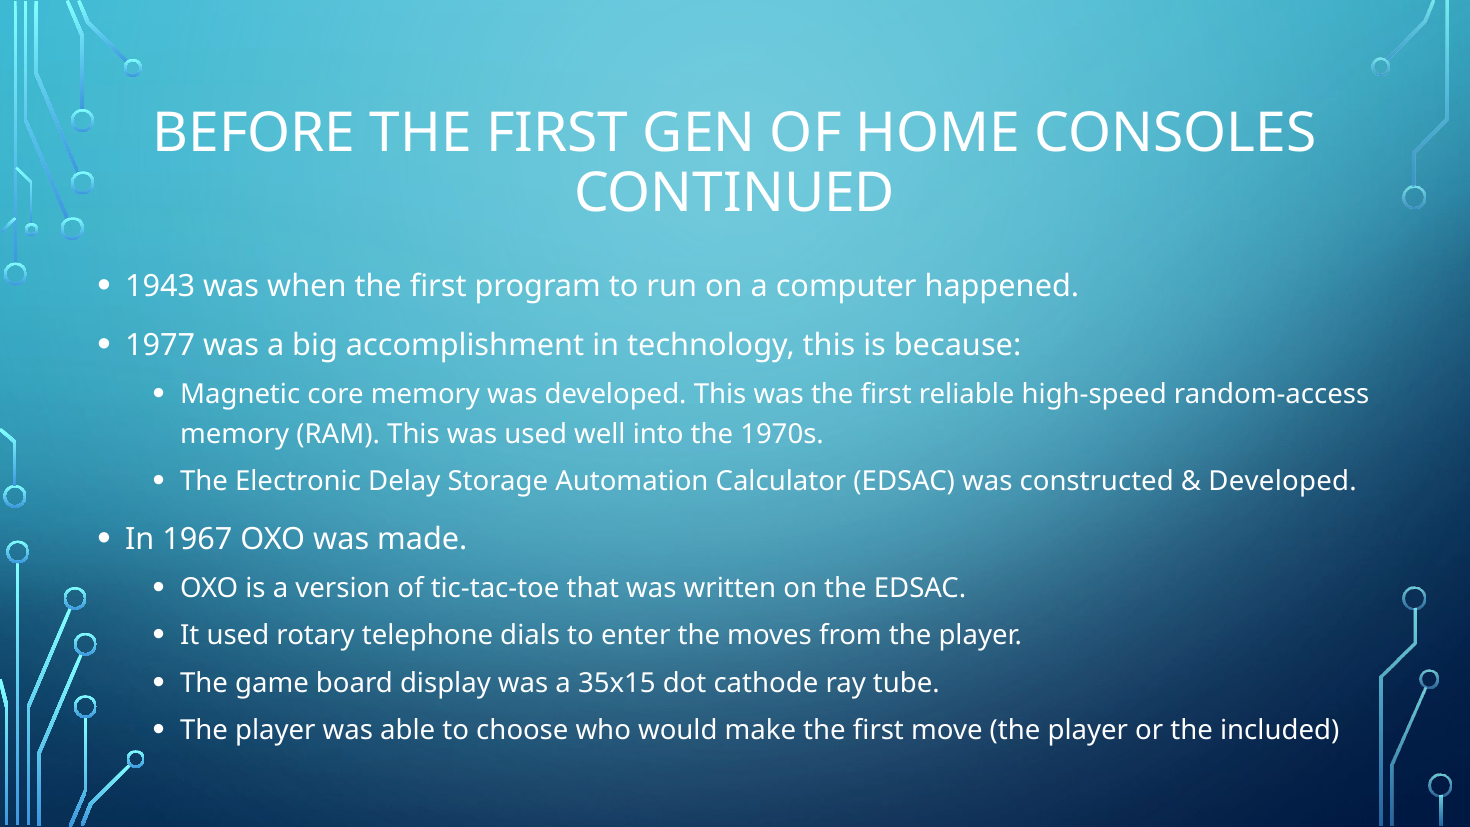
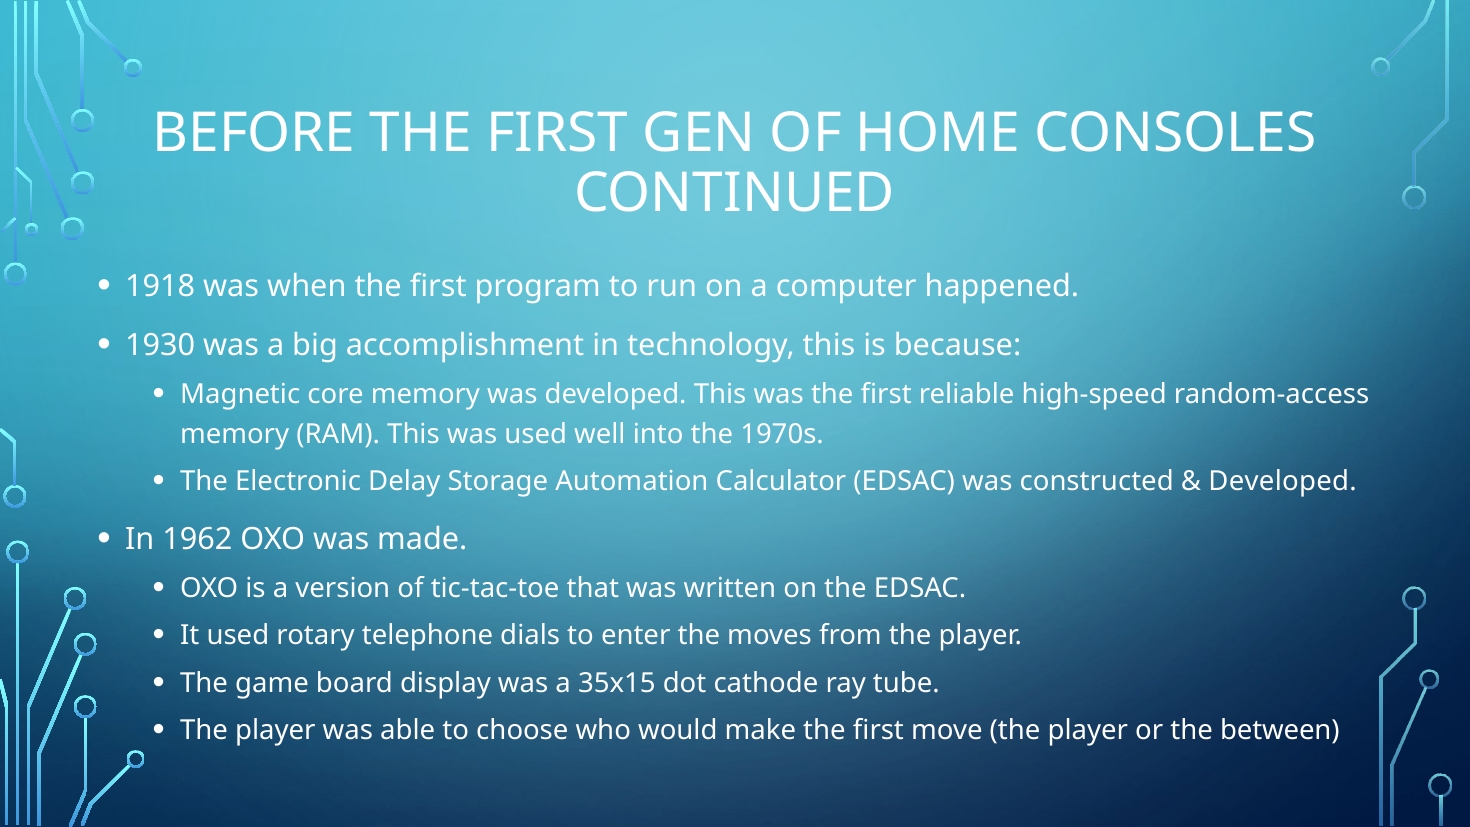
1943: 1943 -> 1918 (160, 286)
1977: 1977 -> 1930 (160, 346)
1967: 1967 -> 1962 (197, 539)
included: included -> between (1280, 730)
